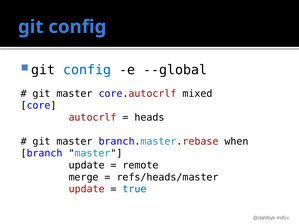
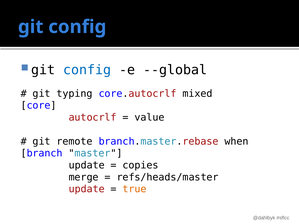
master: master -> typing (75, 94)
heads: heads -> value (150, 118)
master: master -> remote (75, 141)
remote: remote -> copies (141, 165)
true colour: blue -> orange (135, 189)
